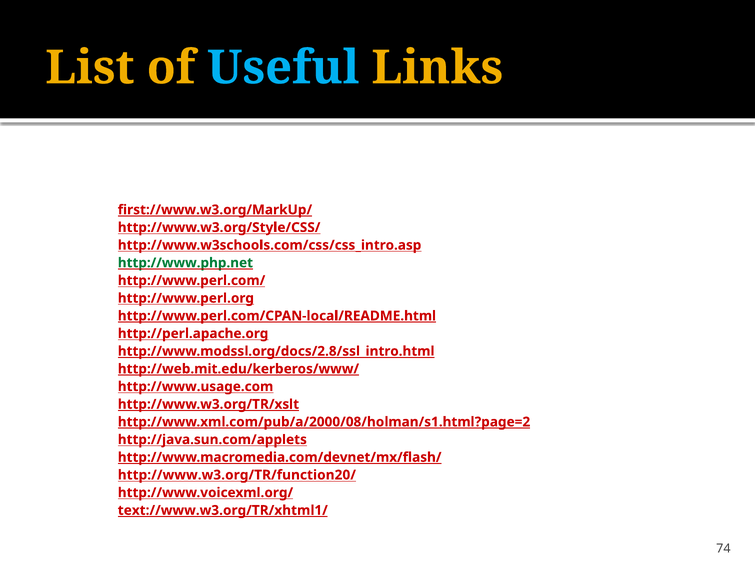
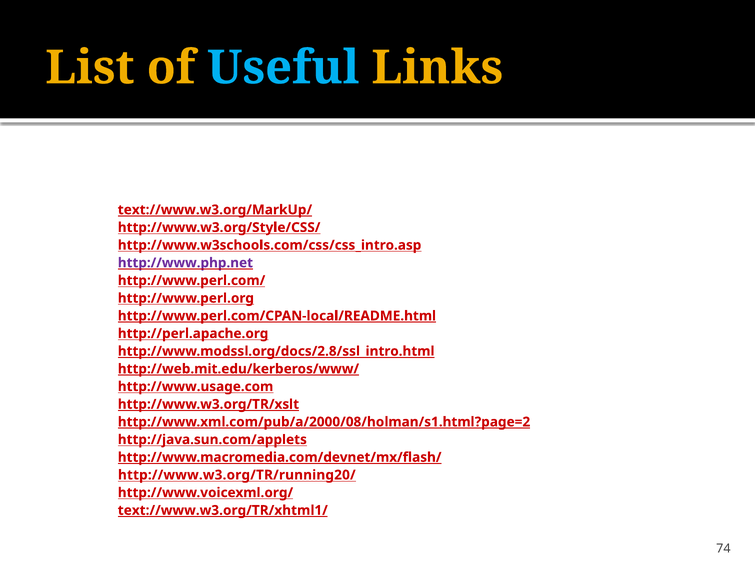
first://www.w3.org/MarkUp/: first://www.w3.org/MarkUp/ -> text://www.w3.org/MarkUp/ (215, 210)
http://www.php.net colour: green -> purple (185, 263)
http://www.w3.org/TR/function20/: http://www.w3.org/TR/function20/ -> http://www.w3.org/TR/running20/ (237, 475)
